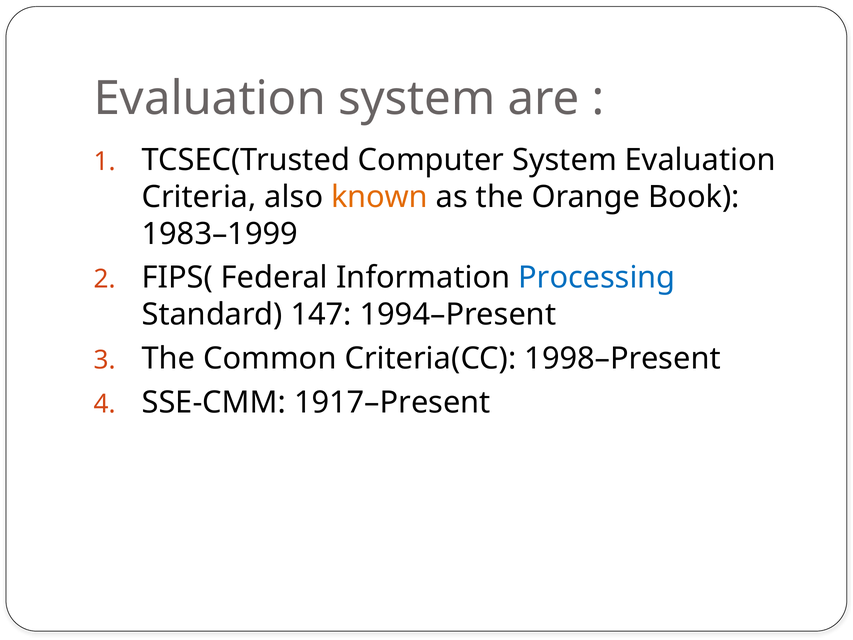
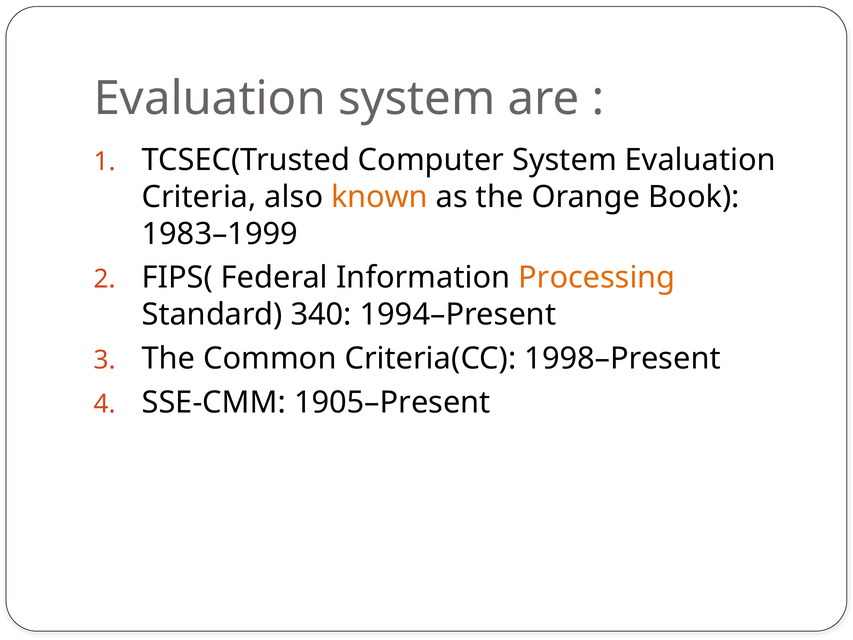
Processing colour: blue -> orange (597, 278)
147: 147 -> 340 (321, 315)
1917–Present: 1917–Present -> 1905–Present (392, 402)
